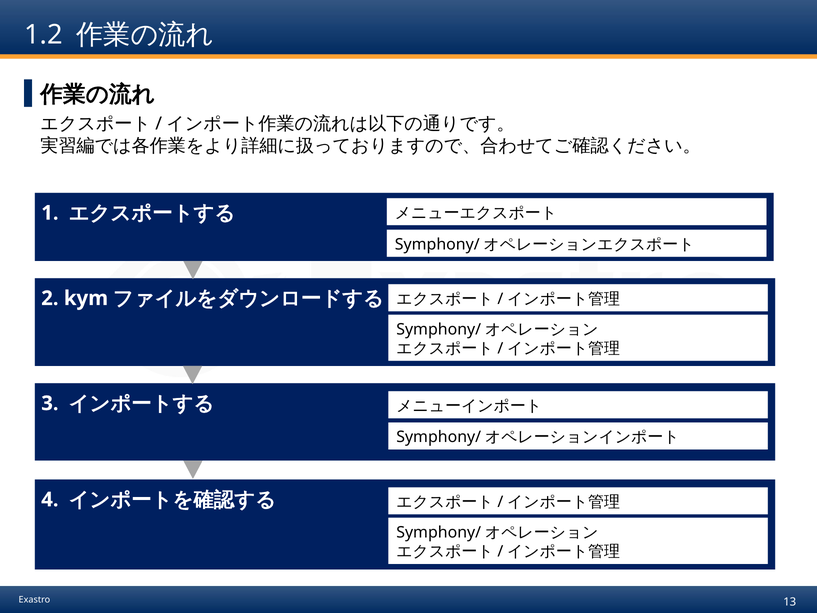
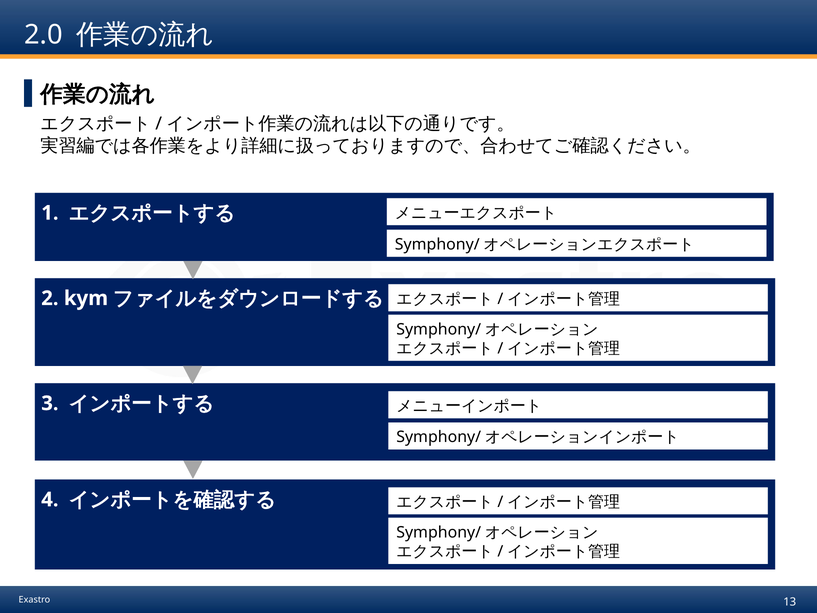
1.2: 1.2 -> 2.0 (43, 35)
